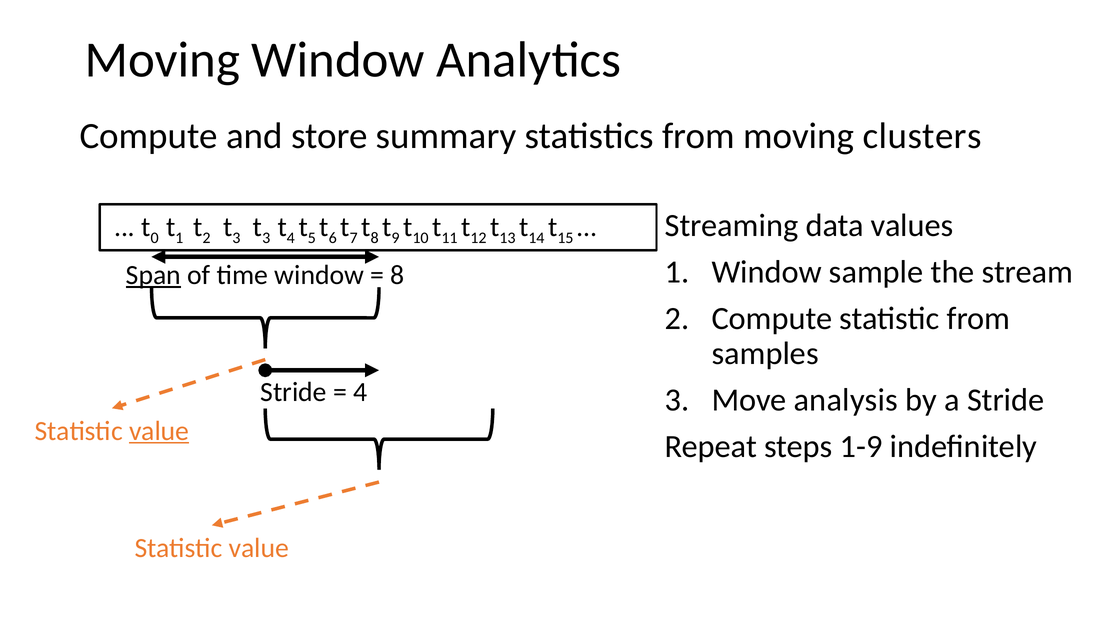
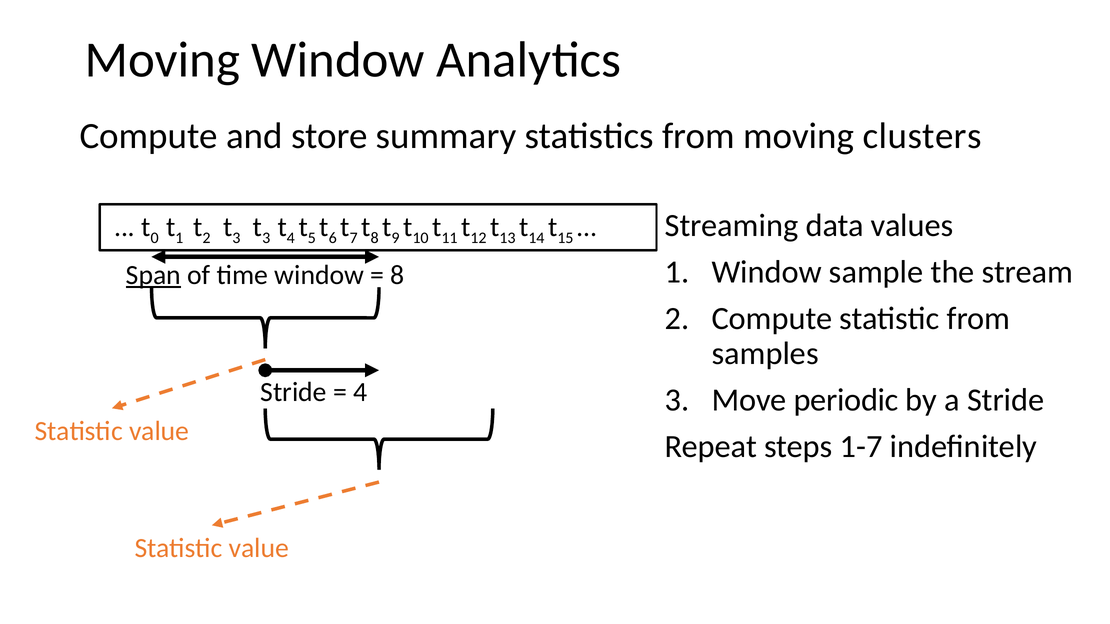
analysis: analysis -> periodic (846, 400)
value underline: present -> none (159, 431)
1-9: 1-9 -> 1-7 (861, 447)
